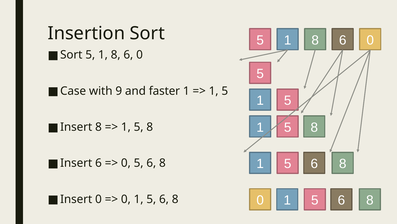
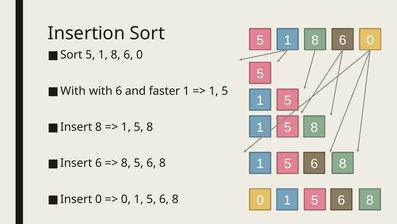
Case: Case -> With (73, 91)
with 9: 9 -> 6 (119, 91)
0: 0 -> 8 (126, 163)
